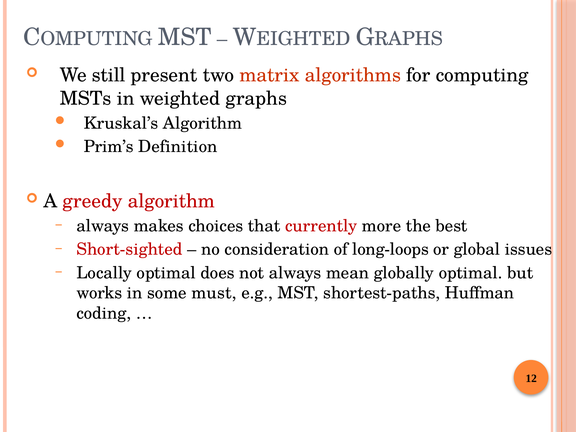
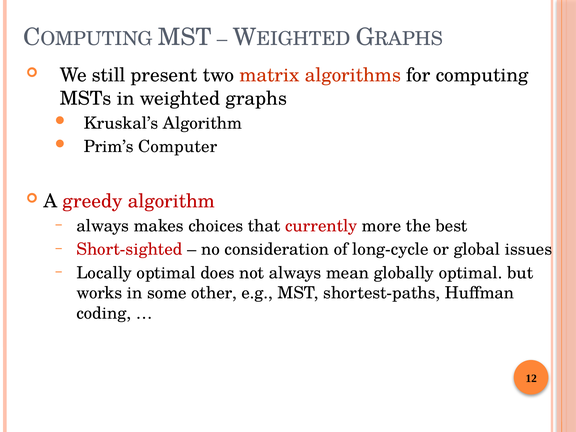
Definition: Definition -> Computer (178, 147)
long-loops: long-loops -> long-cycle (390, 249)
must: must -> other (214, 293)
